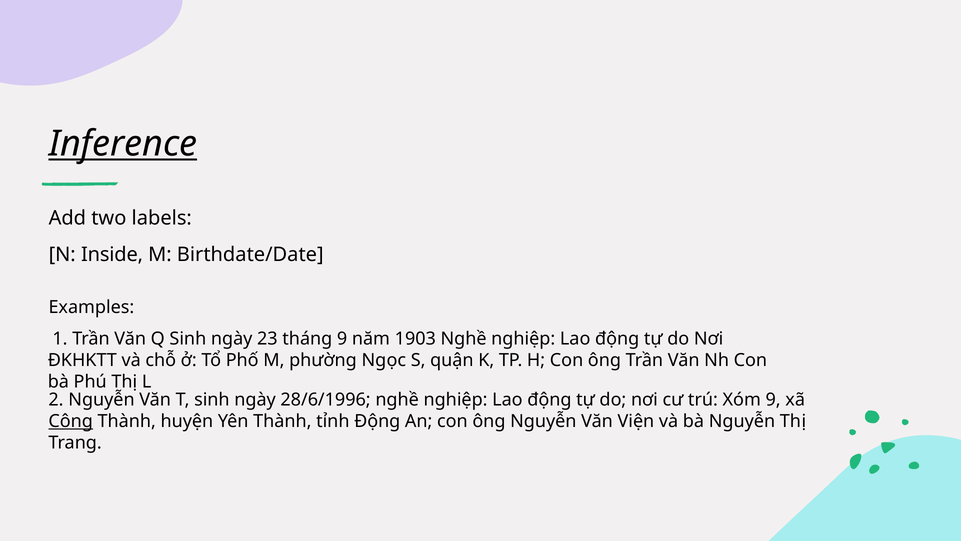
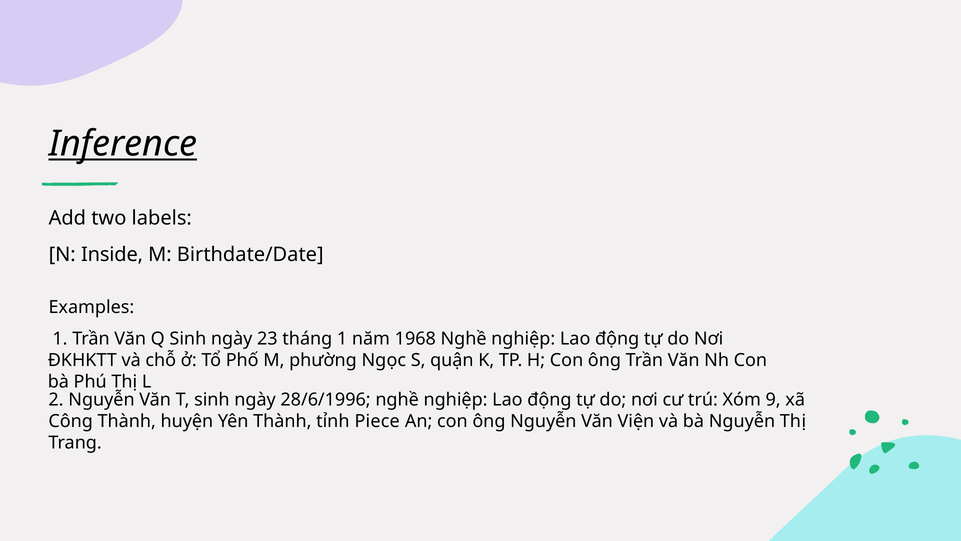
tháng 9: 9 -> 1 (342, 338)
1903: 1903 -> 1968 (415, 338)
Công underline: present -> none (71, 421)
tỉnh Động: Động -> Piece (377, 421)
